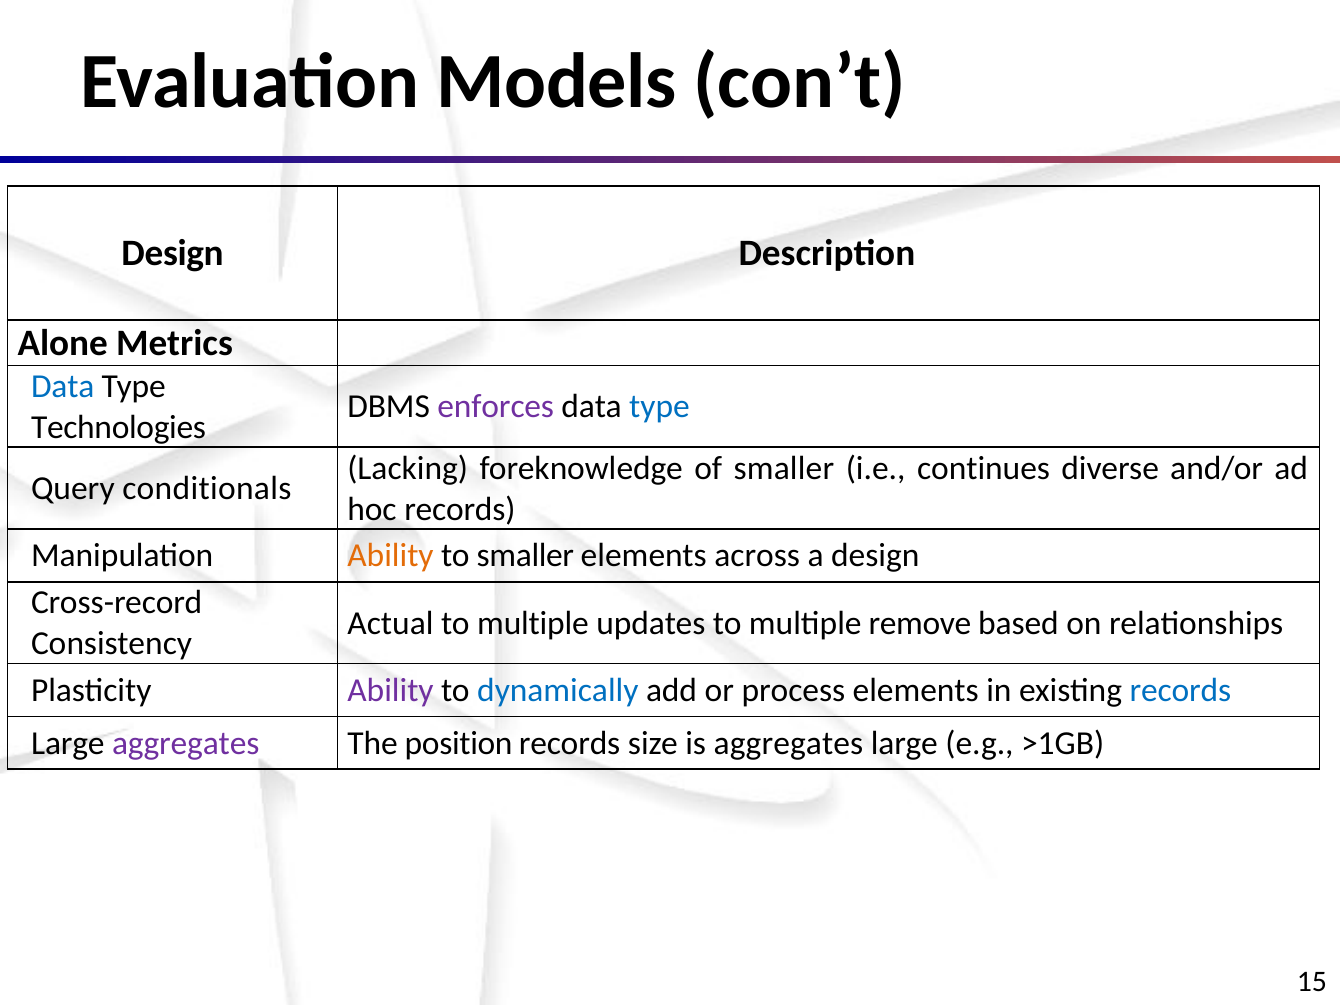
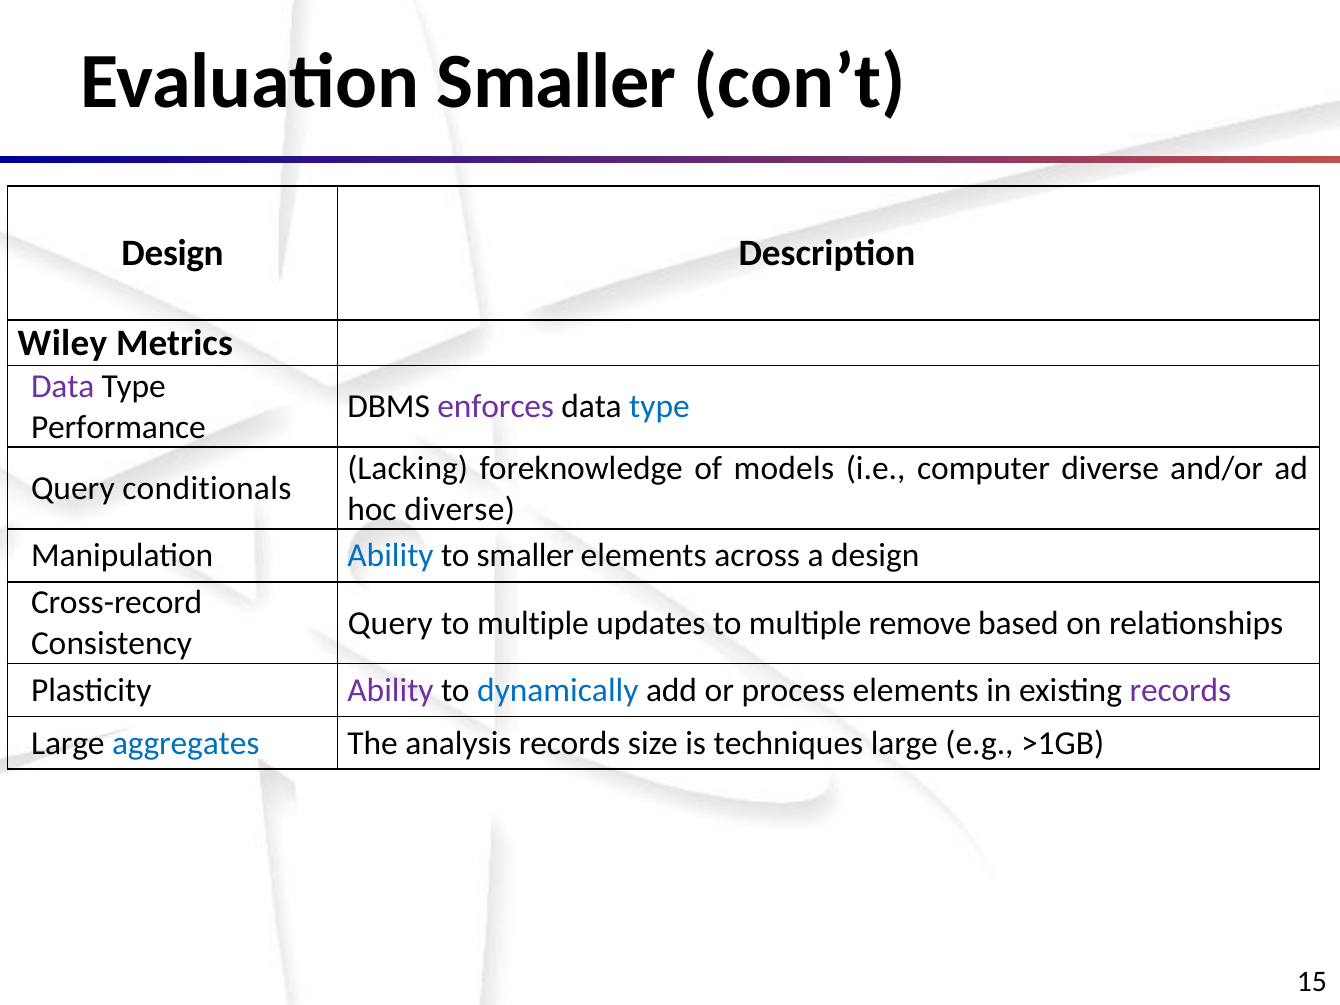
Evaluation Models: Models -> Smaller (557, 81)
Alone: Alone -> Wiley (63, 343)
Data colour: blue -> purple (63, 386)
Technologies: Technologies -> Performance (118, 427)
of smaller: smaller -> models (784, 468)
continues: continues -> computer (984, 468)
hoc records: records -> diverse (460, 509)
Ability colour: orange -> blue (390, 556)
Actual: Actual -> Query (390, 623)
records colour: blue -> purple (1180, 690)
aggregates colour: purple -> blue (186, 743)
position: position -> analysis (458, 743)
is aggregates: aggregates -> techniques (788, 743)
